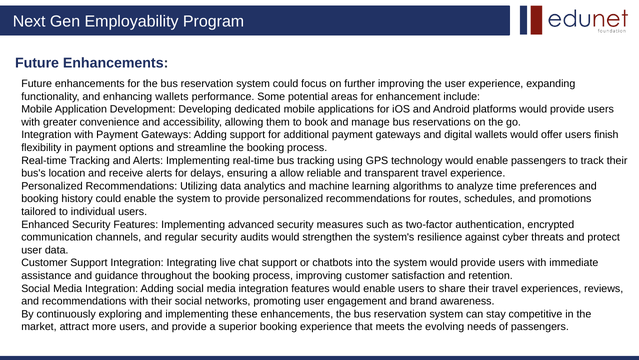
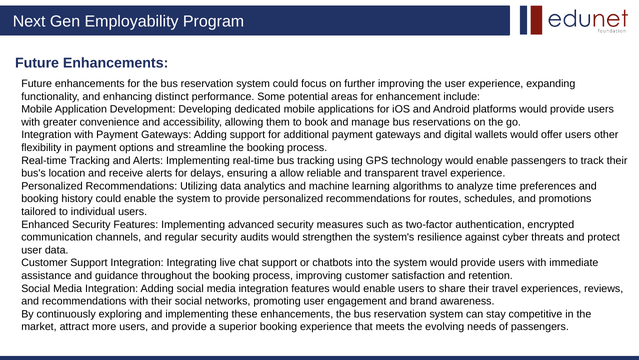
enhancing wallets: wallets -> distinct (172, 96)
finish: finish -> other (606, 135)
